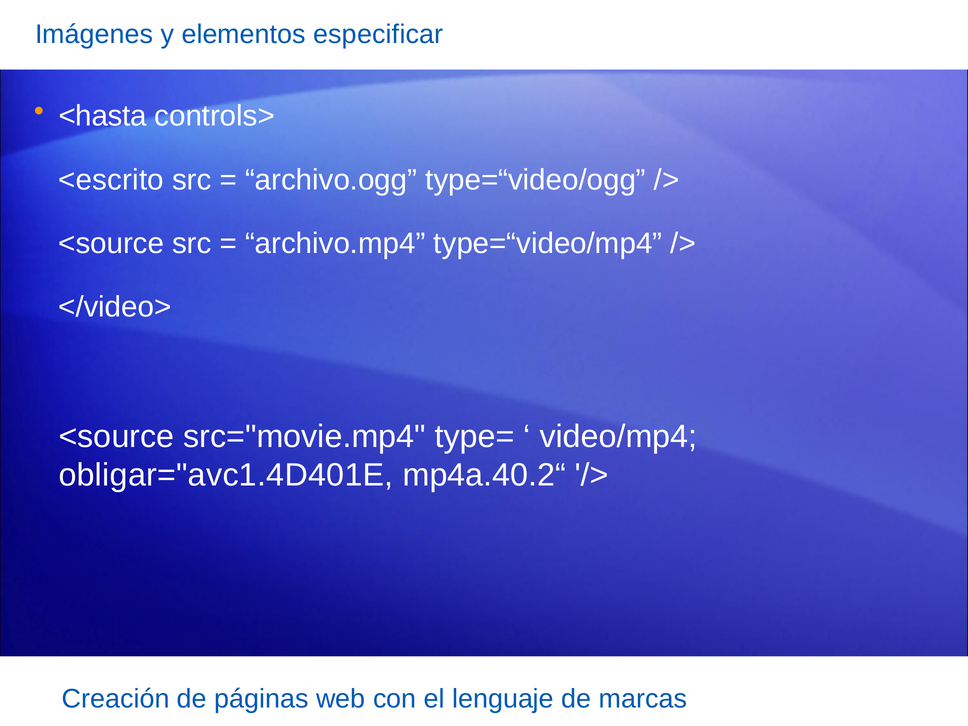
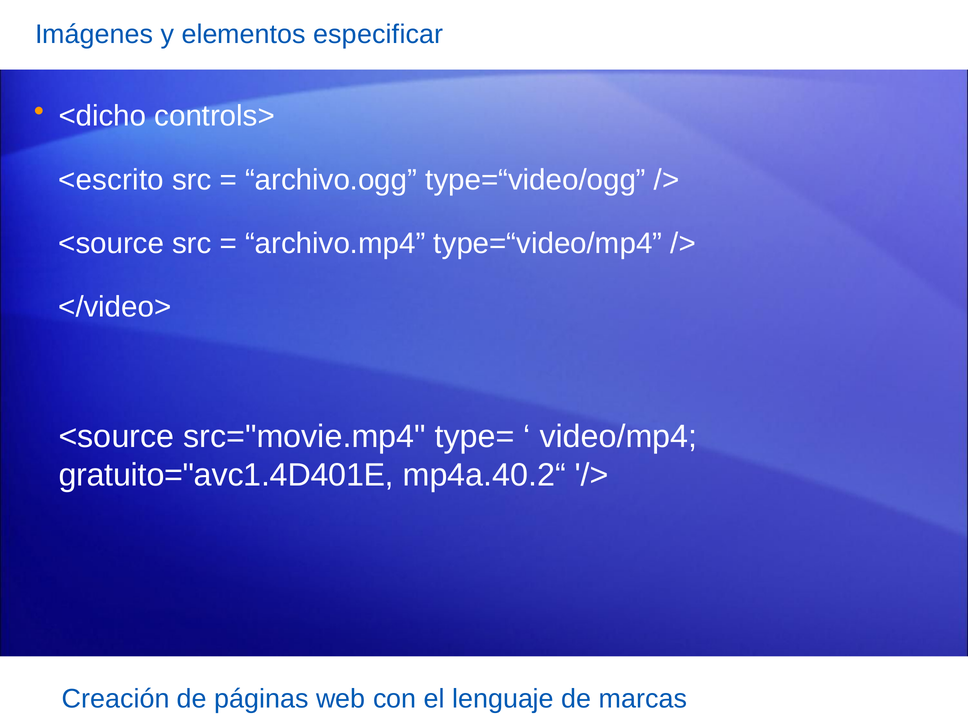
<hasta: <hasta -> <dicho (102, 116)
obligar="avc1.4D401E: obligar="avc1.4D401E -> gratuito="avc1.4D401E (226, 475)
